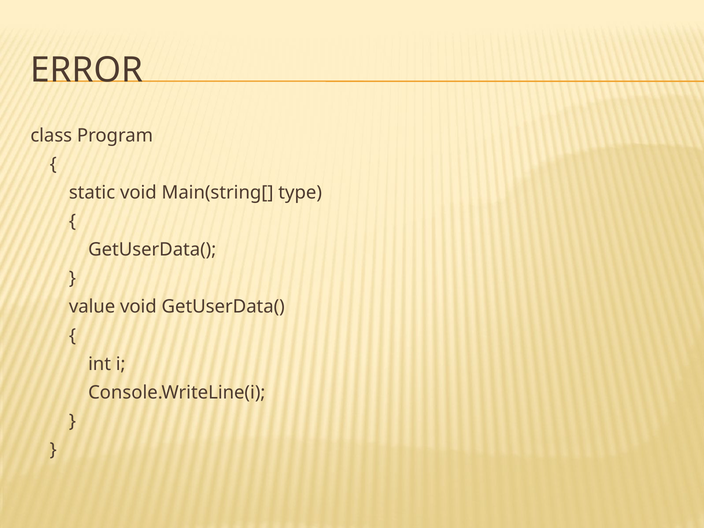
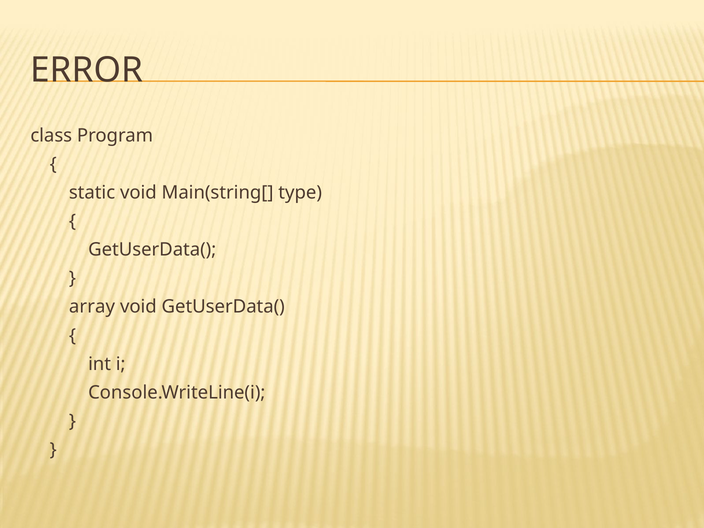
value: value -> array (92, 307)
